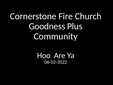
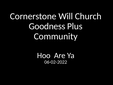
Fire: Fire -> Will (66, 16)
